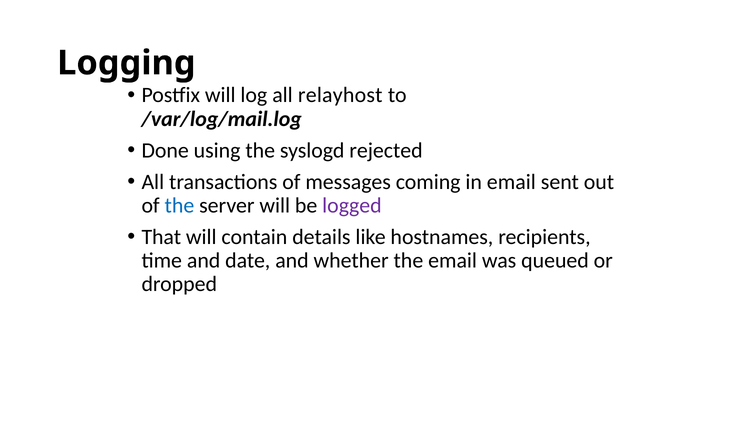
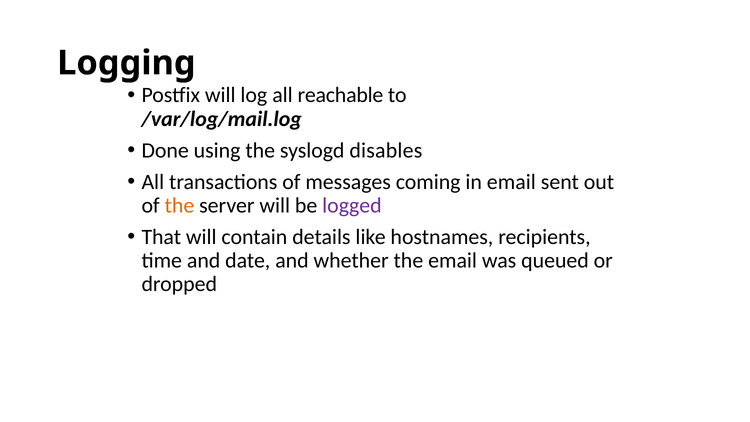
relayhost: relayhost -> reachable (340, 95)
rejected: rejected -> disables (386, 150)
the colour: blue -> orange (179, 205)
